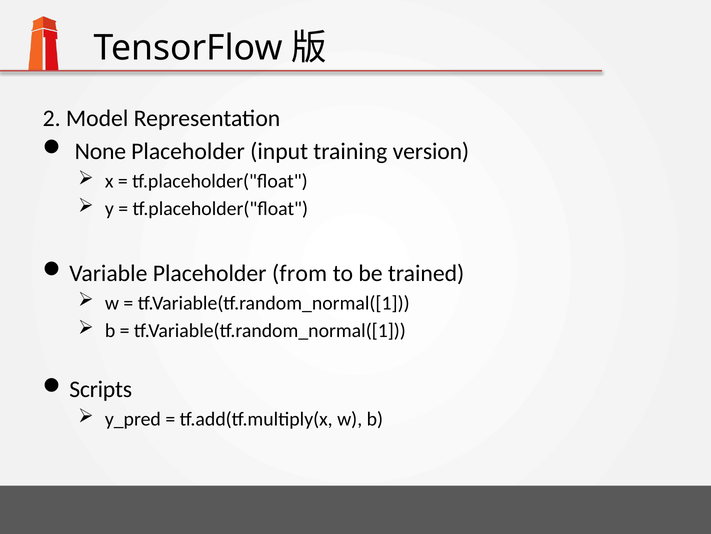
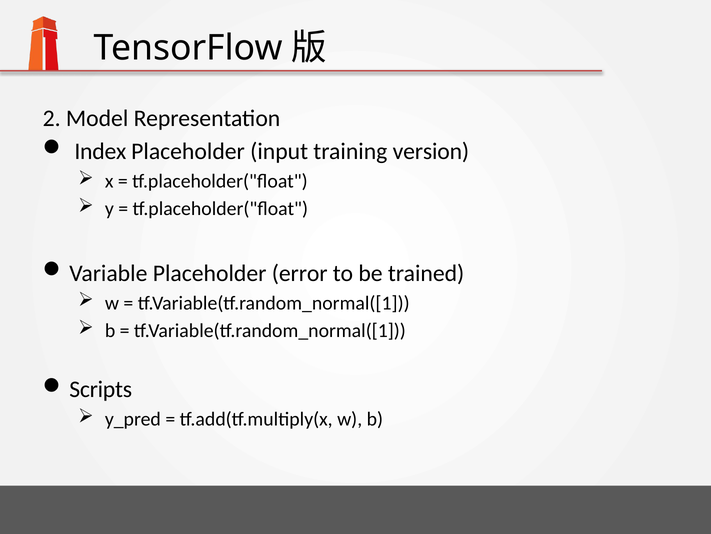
None: None -> Index (100, 151)
from: from -> error (300, 273)
